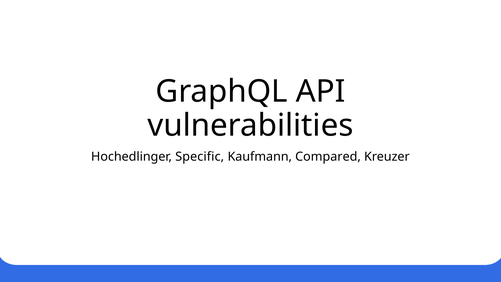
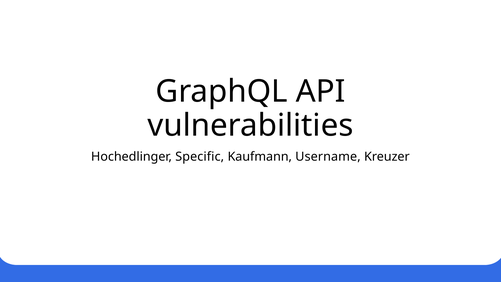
Compared: Compared -> Username (328, 157)
